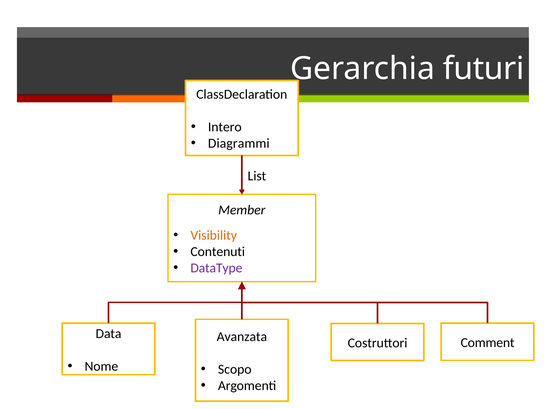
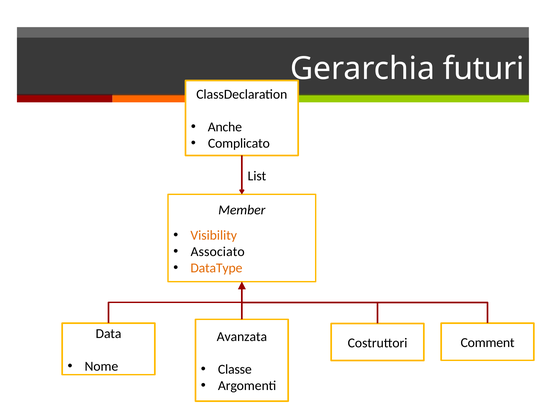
Intero: Intero -> Anche (225, 127)
Diagrammi: Diagrammi -> Complicato (239, 144)
Contenuti: Contenuti -> Associato (218, 252)
DataType colour: purple -> orange (216, 268)
Scopo: Scopo -> Classe (235, 370)
